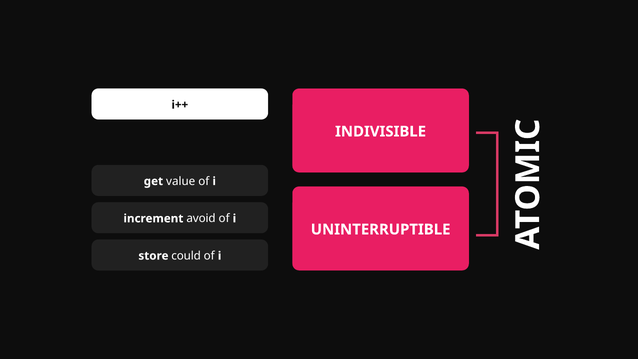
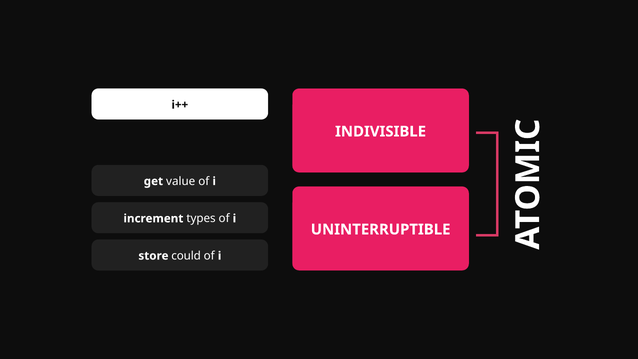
avoid: avoid -> types (201, 218)
